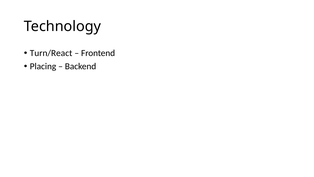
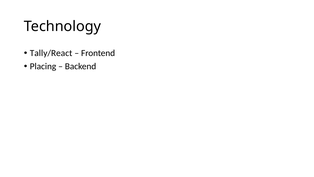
Turn/React: Turn/React -> Tally/React (51, 53)
